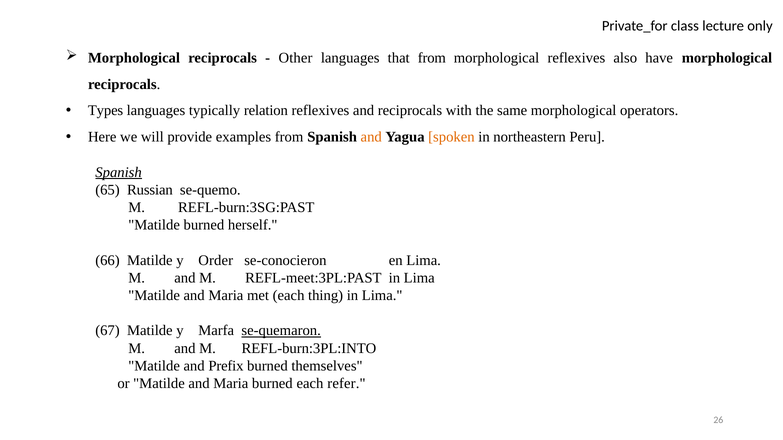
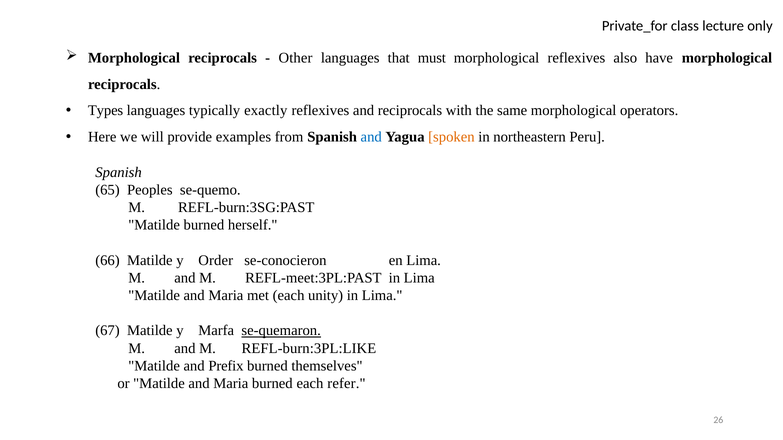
that from: from -> must (432, 58)
relation: relation -> exactly (266, 111)
and colour: orange -> blue (371, 137)
Spanish underline: present -> none (119, 172)
Russian: Russian -> Peoples (150, 190)
thing: thing -> unity (326, 296)
REFL-burn:3PL:INTO: REFL-burn:3PL:INTO -> REFL-burn:3PL:LIKE (309, 349)
